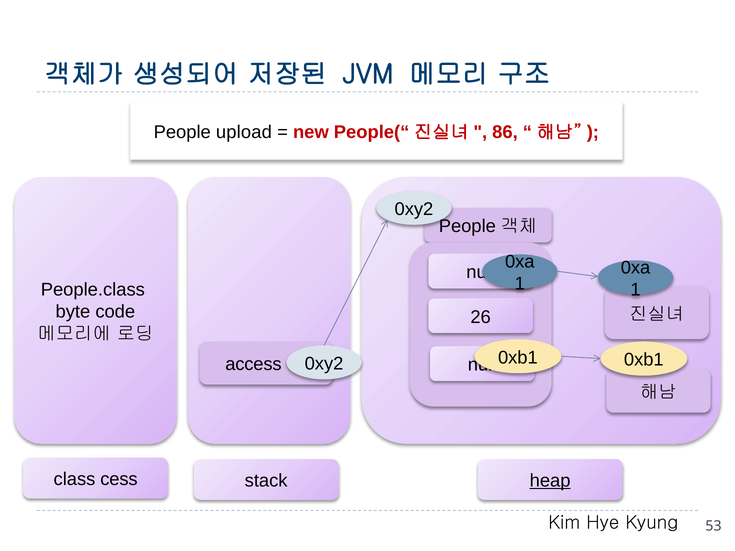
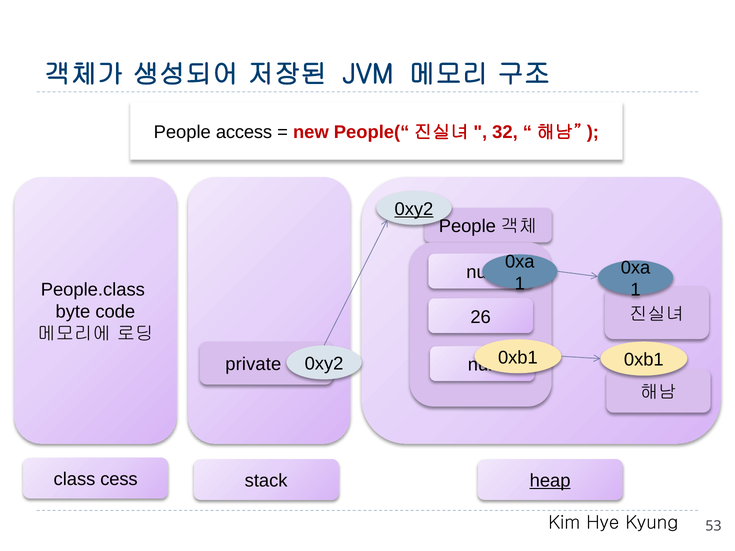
upload: upload -> access (244, 132)
86: 86 -> 32 (505, 132)
0xy2 underline: none -> present (414, 209)
access: access -> private (253, 364)
